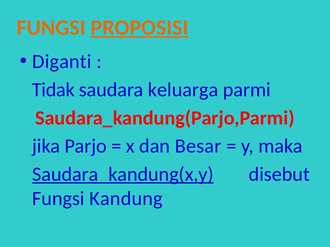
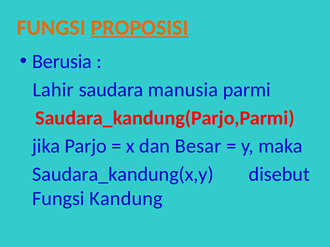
Diganti: Diganti -> Berusia (62, 62)
Tidak: Tidak -> Lahir (53, 90)
keluarga: keluarga -> manusia (183, 90)
Saudara_kandung(x,y underline: present -> none (123, 175)
